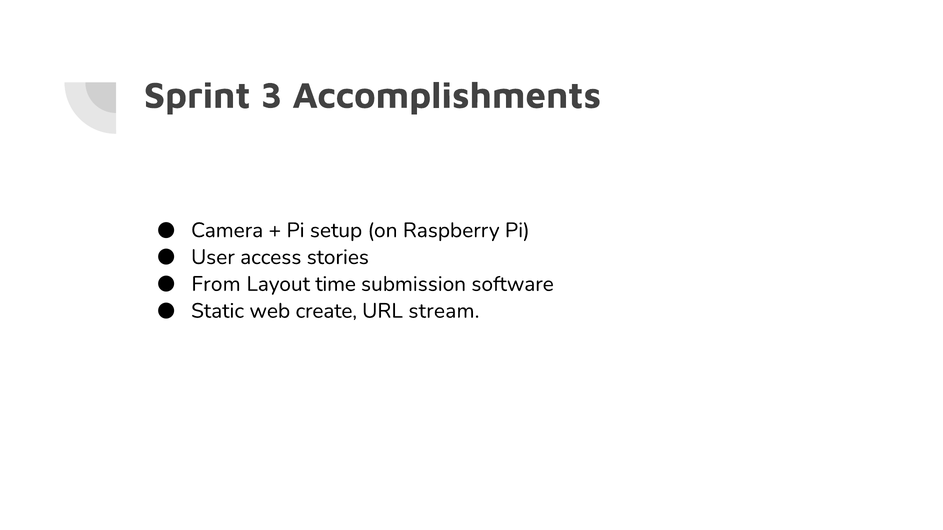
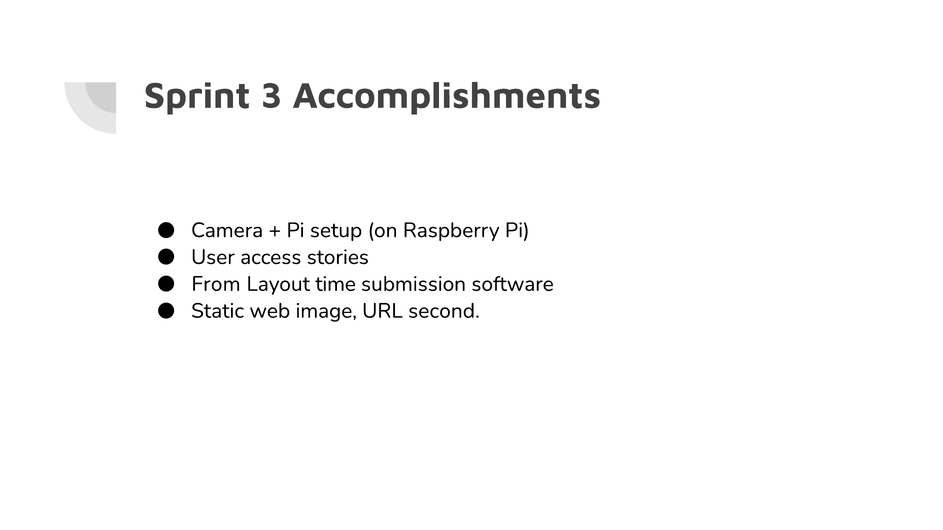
create: create -> image (326, 311)
stream: stream -> second (444, 311)
